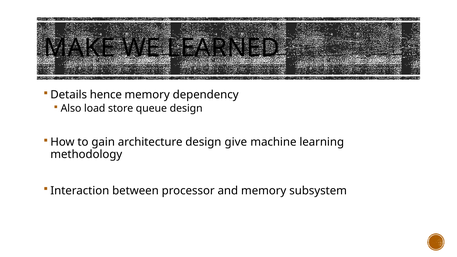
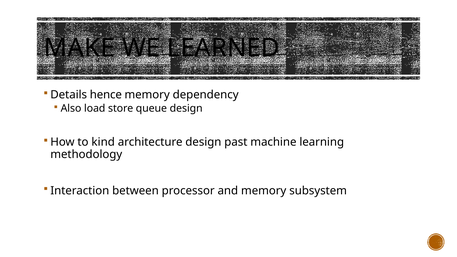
gain: gain -> kind (103, 142)
give: give -> past (236, 142)
